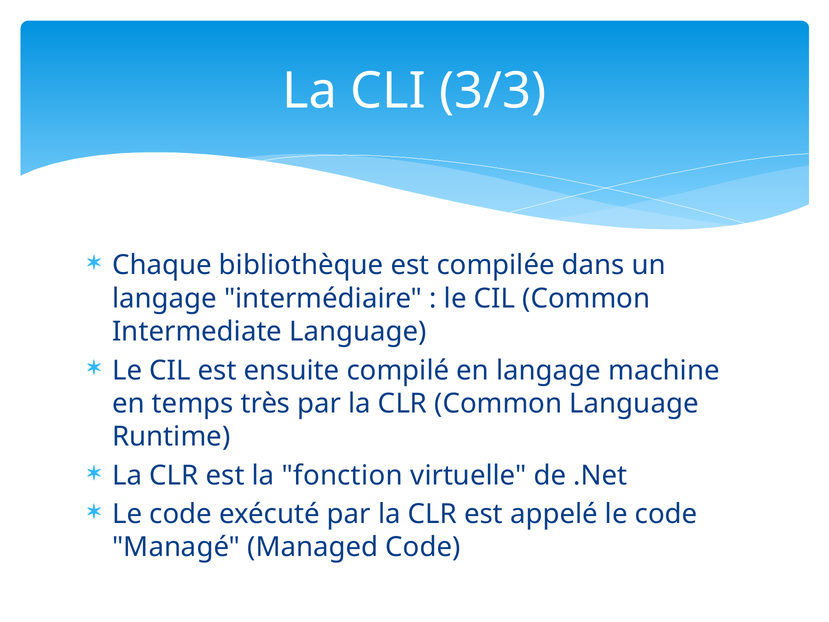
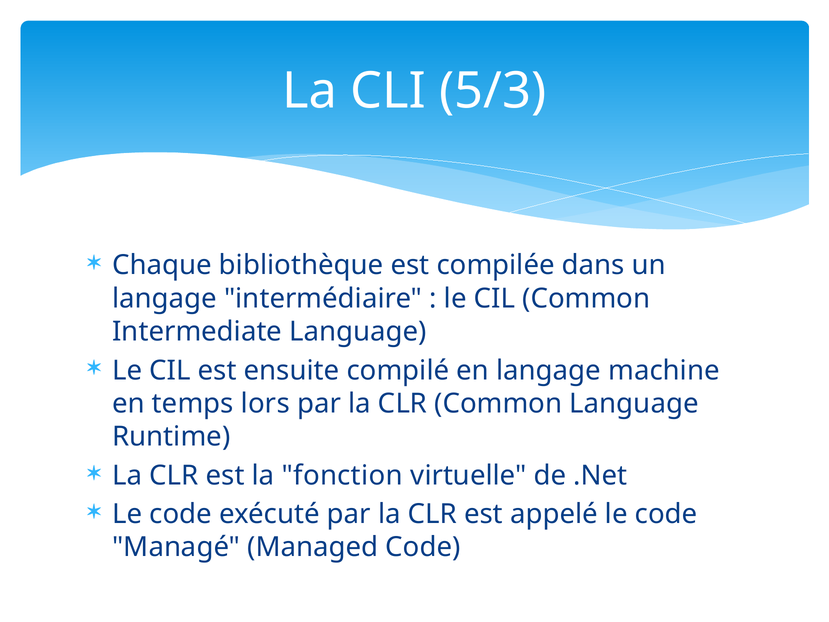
3/3: 3/3 -> 5/3 (493, 91)
très: très -> lors (265, 403)
